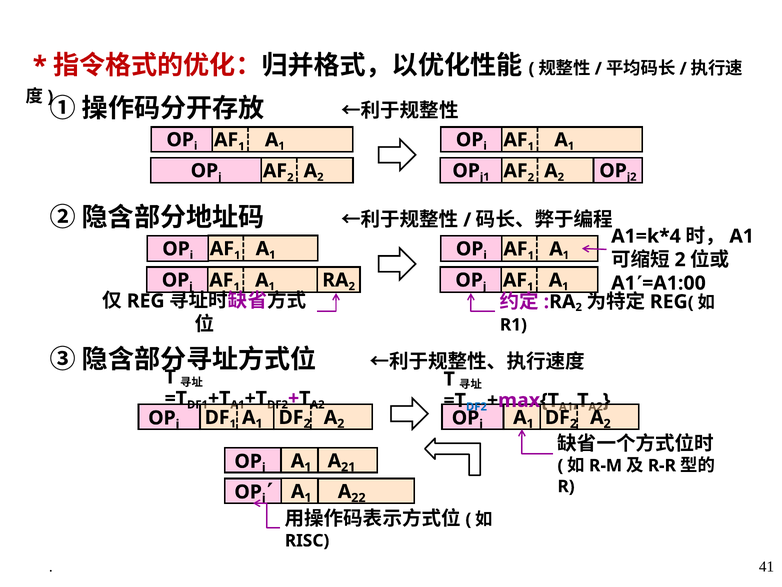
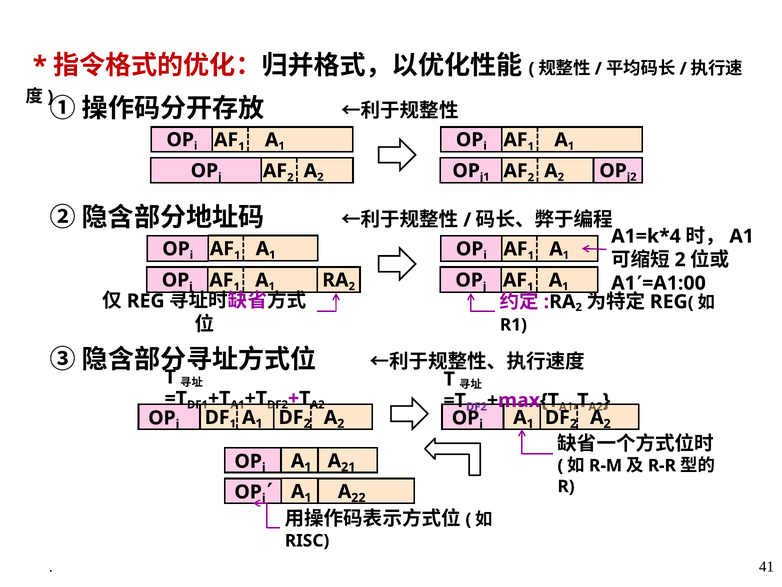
DF2 colour: blue -> purple (476, 406)
